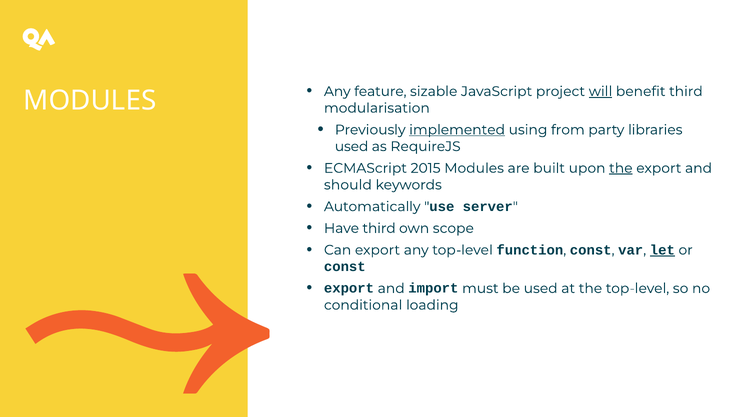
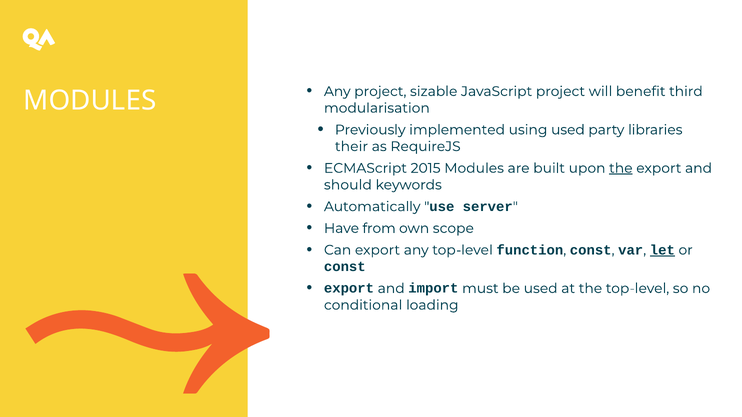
Any feature: feature -> project (380, 91)
will underline: present -> none (600, 91)
implemented underline: present -> none (457, 130)
using from: from -> used (568, 130)
used: used -> their (351, 147)
Have third: third -> from (379, 229)
